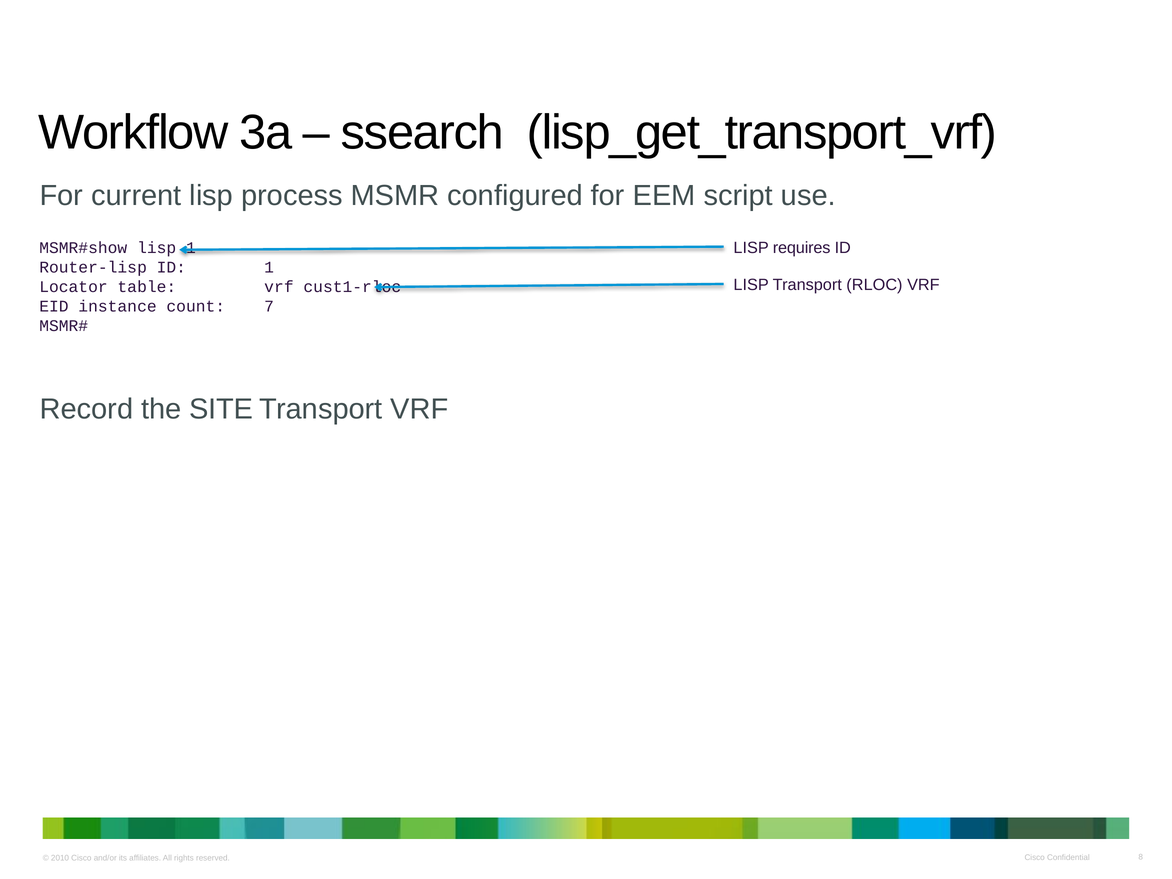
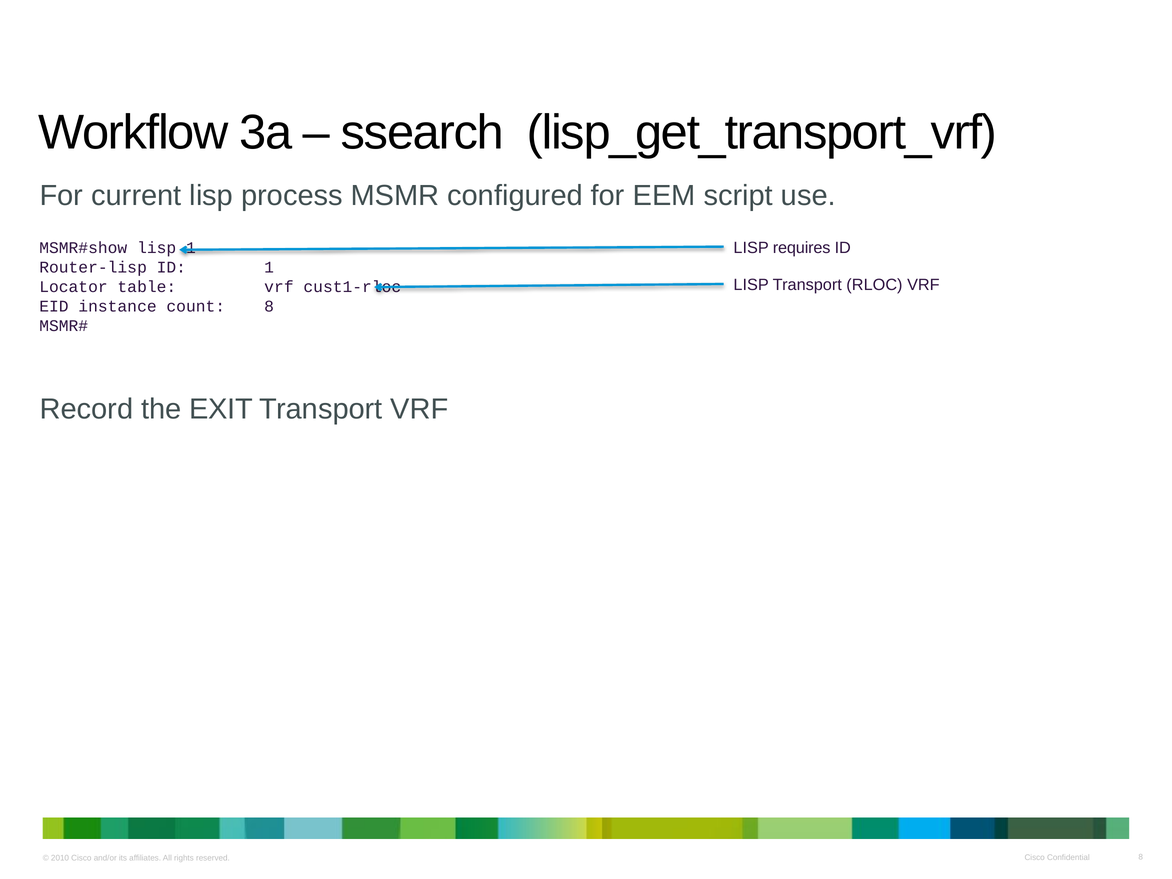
count 7: 7 -> 8 (269, 306)
SITE: SITE -> EXIT (221, 409)
